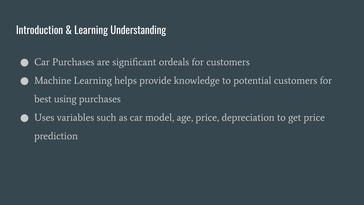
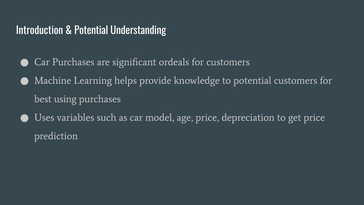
Learning: Learning -> Potential (91, 31)
